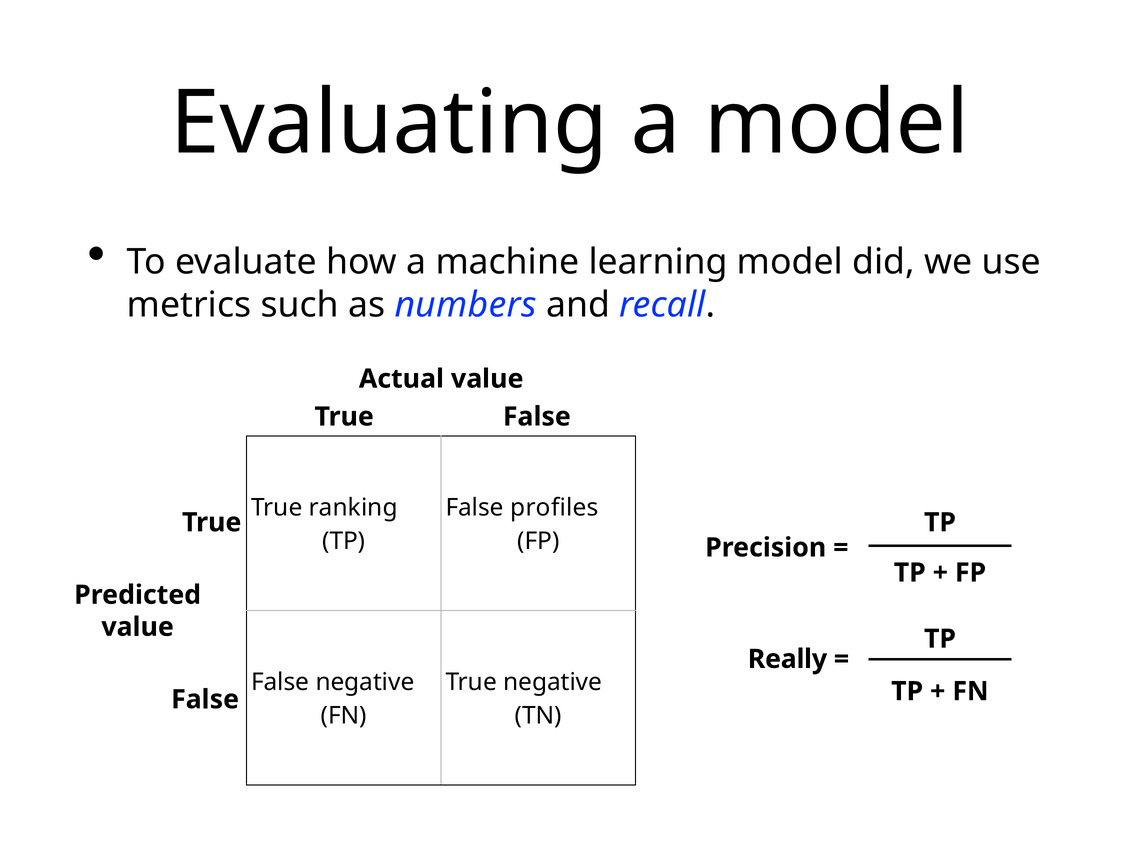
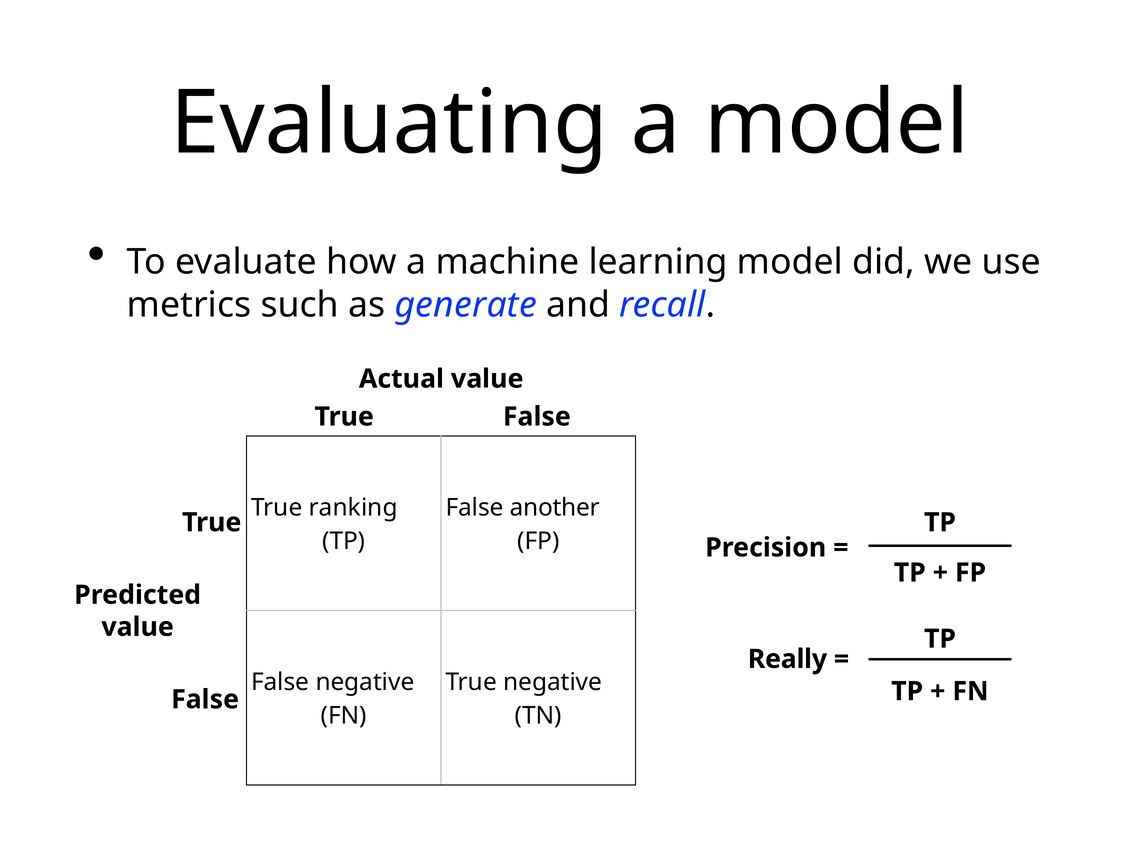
numbers: numbers -> generate (466, 305)
profiles: profiles -> another (555, 508)
